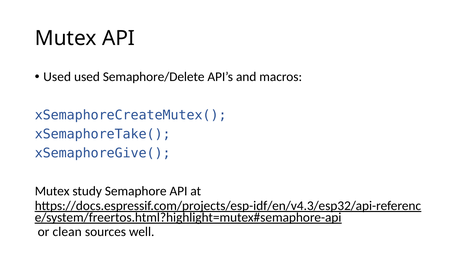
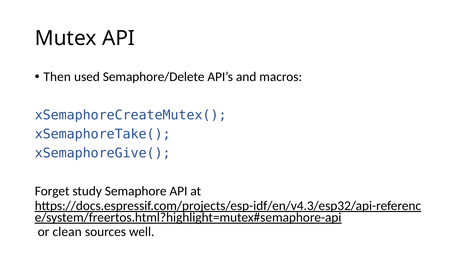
Used: Used -> Then (57, 77)
Mutex: Mutex -> Forget (52, 192)
